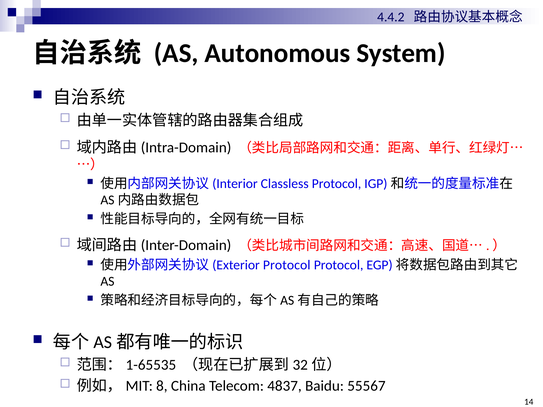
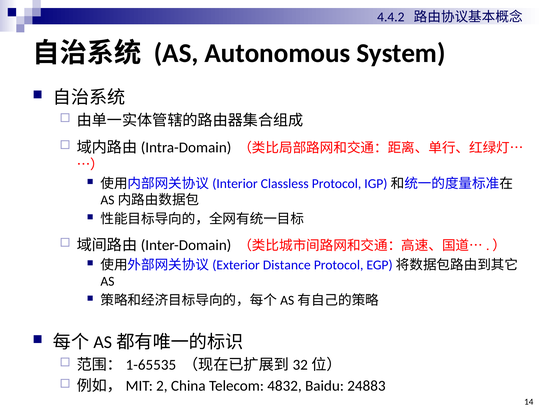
Protocol: Protocol -> Distance (287, 265)
8: 8 -> 2 (162, 386)
4837: 4837 -> 4832 (284, 386)
55567: 55567 -> 24883 (366, 386)
